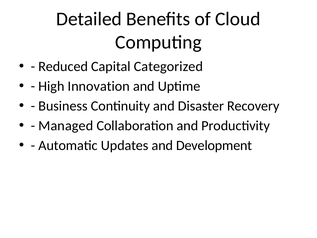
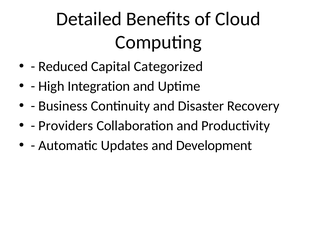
Innovation: Innovation -> Integration (99, 86)
Managed: Managed -> Providers (66, 126)
